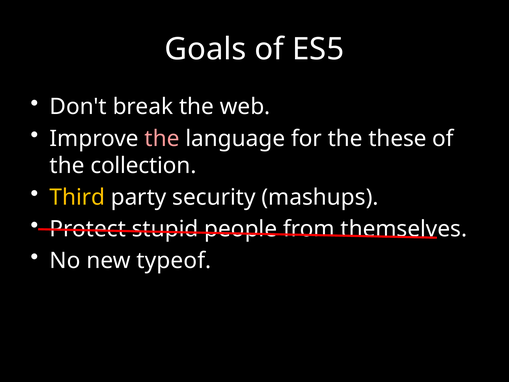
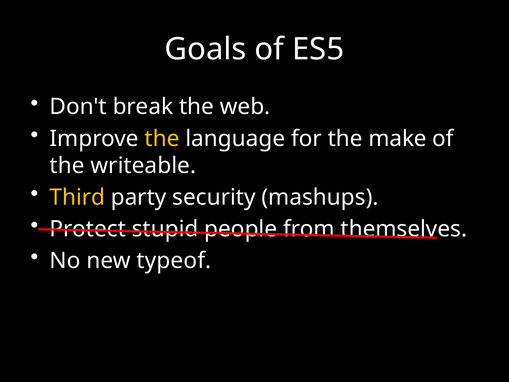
the colour: pink -> yellow (162, 138)
these: these -> make (398, 138)
collection: collection -> writeable (143, 166)
